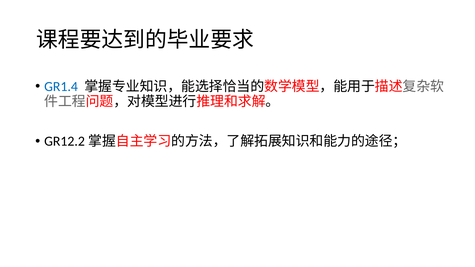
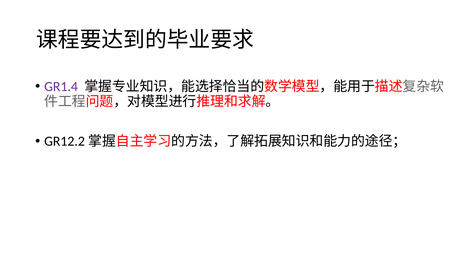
GR1.4 colour: blue -> purple (61, 87)
